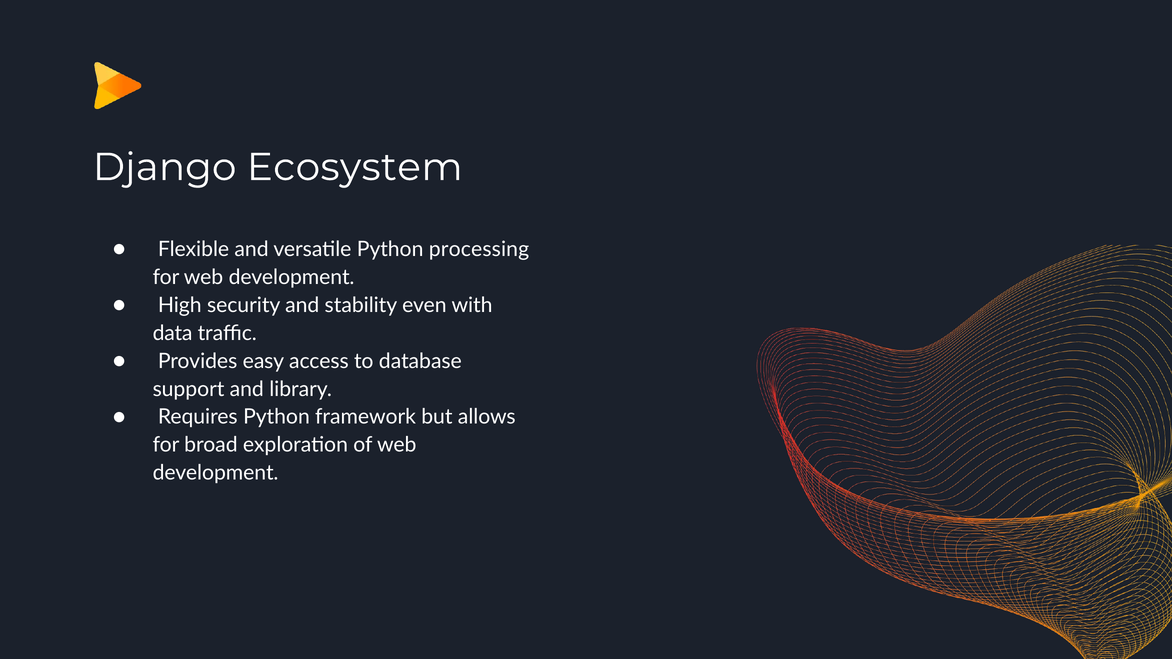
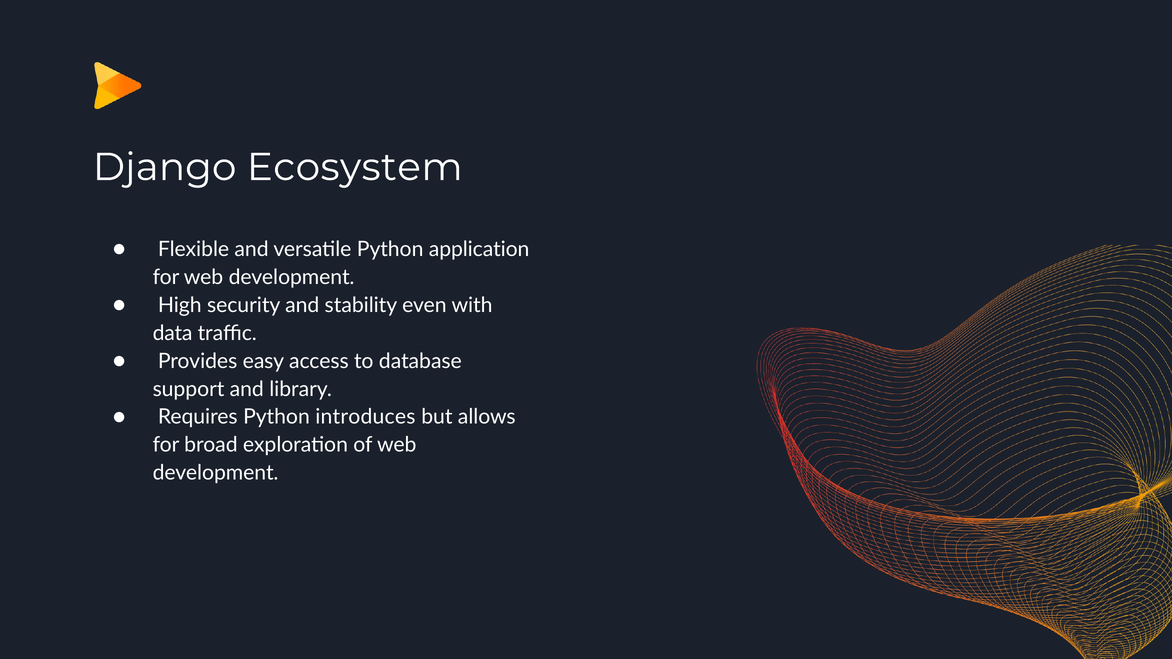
processing: processing -> application (479, 249)
framework: framework -> introduces (365, 417)
